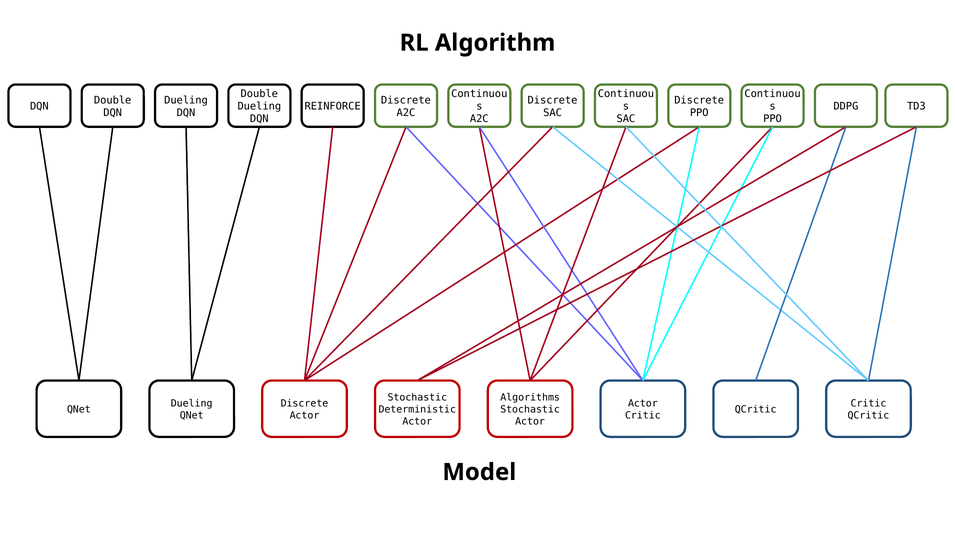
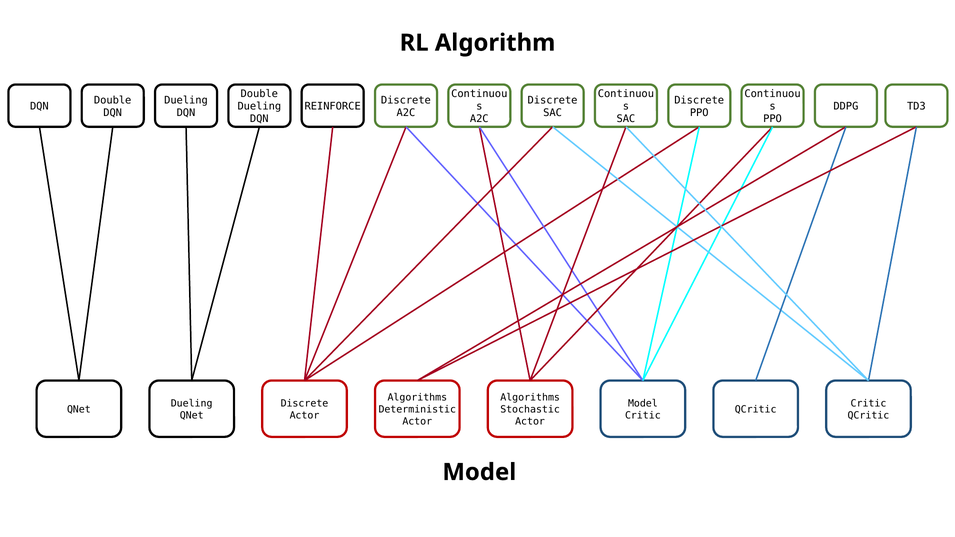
Stochastic: Stochastic -> Algorithms (417, 398)
Actor: Actor -> Model (643, 404)
